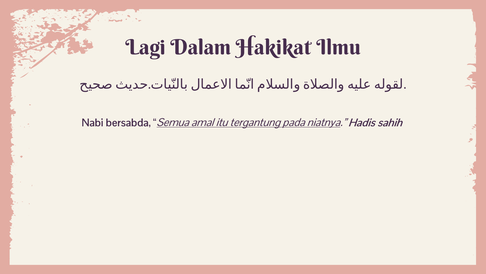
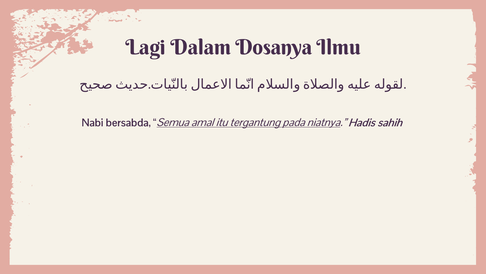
Hakikat: Hakikat -> Dosanya (274, 48)
